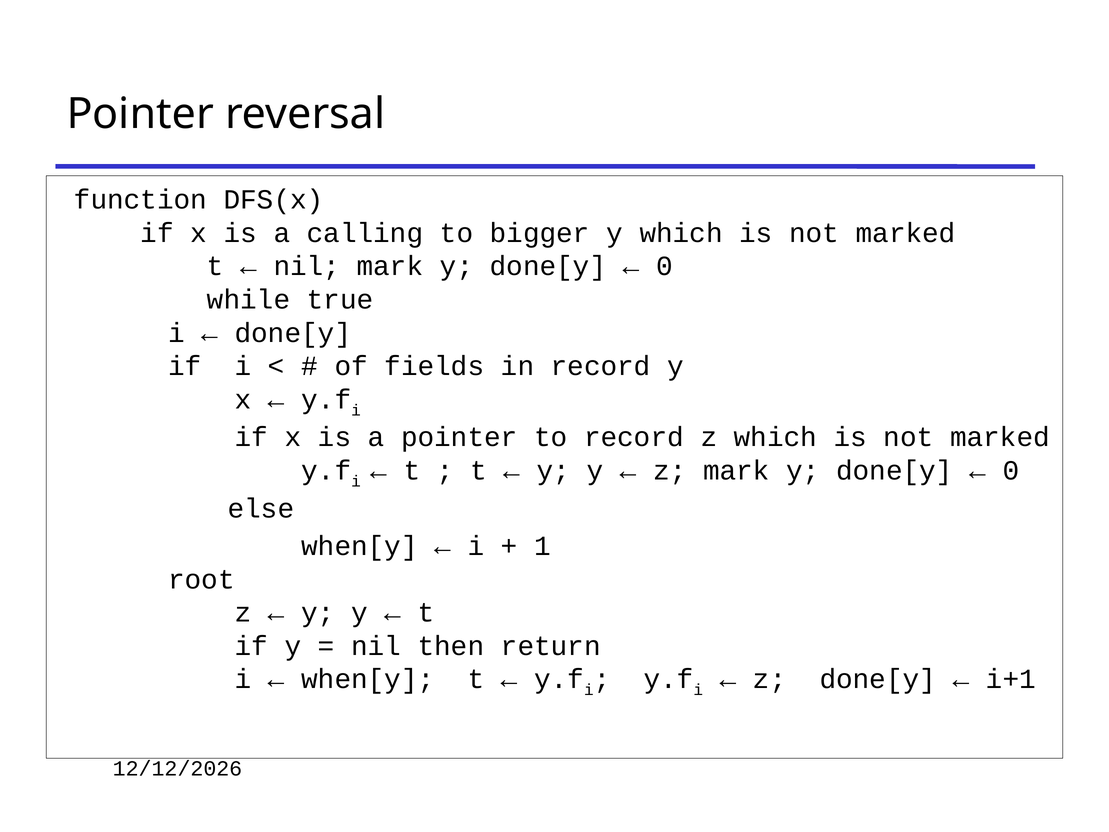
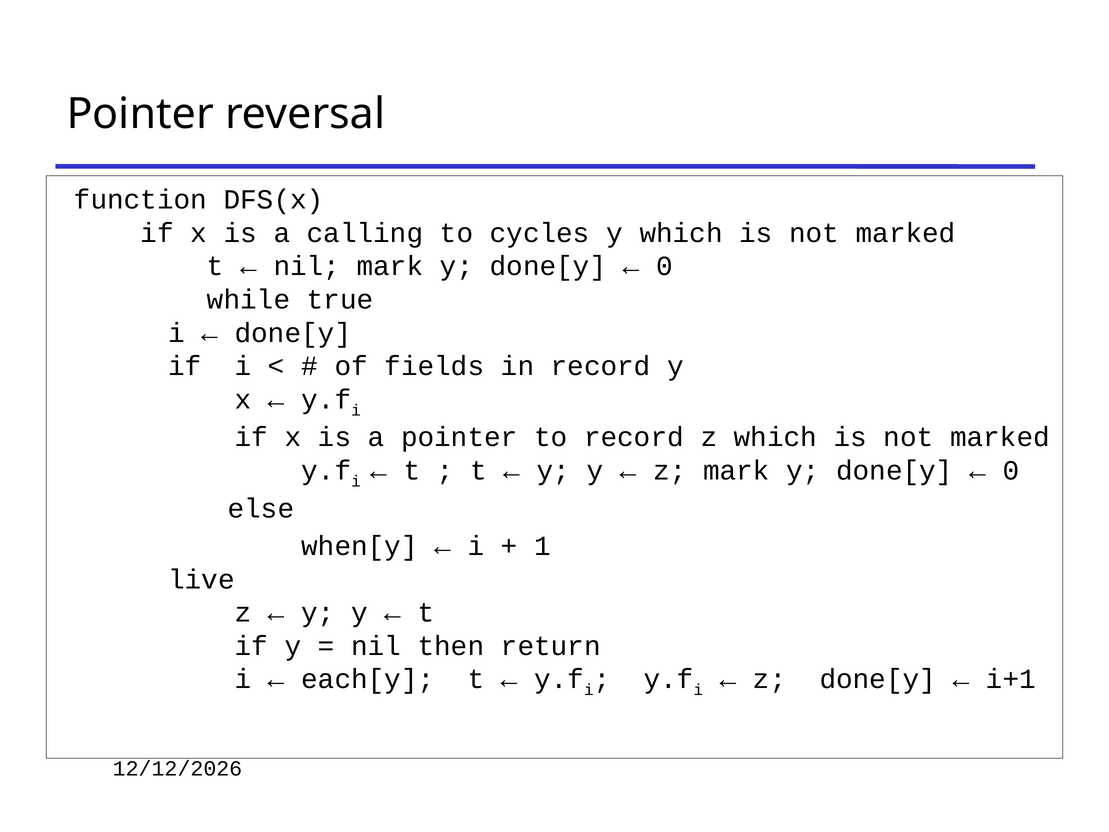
bigger: bigger -> cycles (540, 233)
root: root -> live (201, 579)
when[y: when[y -> each[y (368, 679)
